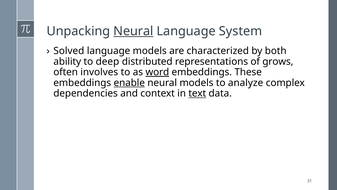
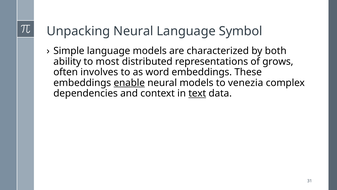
Neural underline: present -> none (133, 31)
System: System -> Symbol (241, 31)
Solved: Solved -> Simple (69, 51)
deep: deep -> most (107, 61)
word underline: present -> none (157, 72)
analyze: analyze -> venezia (246, 83)
